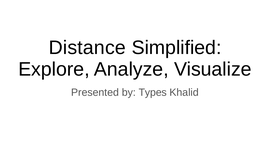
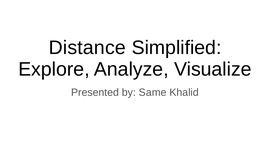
Types: Types -> Same (153, 92)
